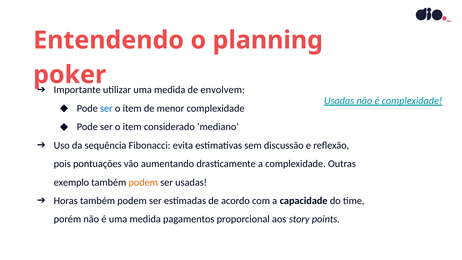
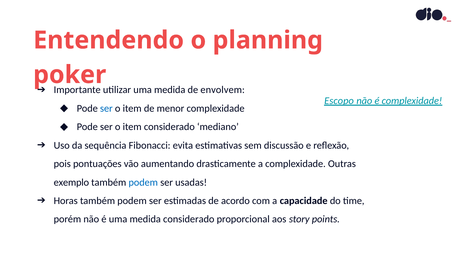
Usadas: Usadas -> Escopo (339, 101)
podem colour: orange -> blue (143, 182)
medida pagamentos: pagamentos -> considerado (189, 219)
